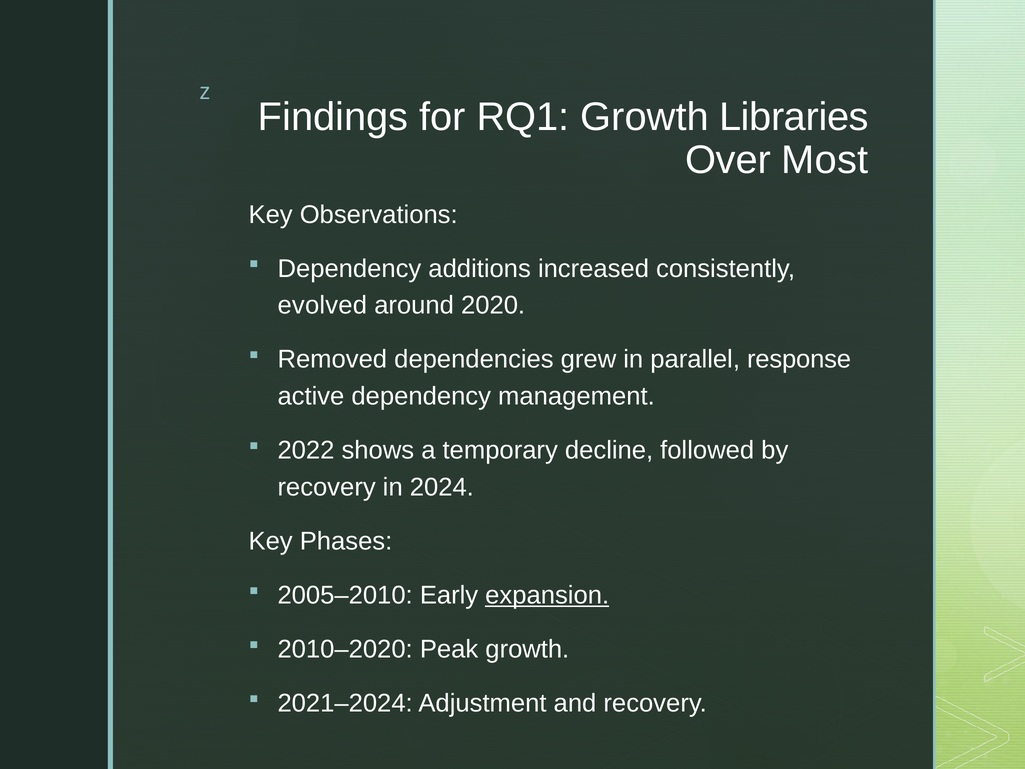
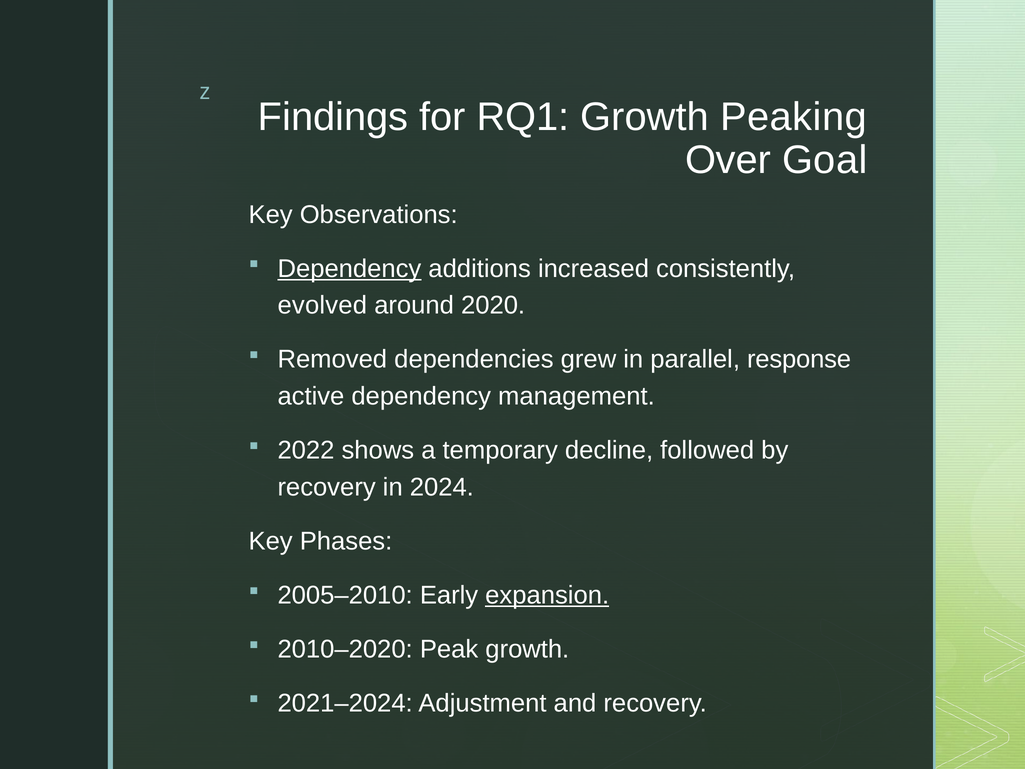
Libraries: Libraries -> Peaking (794, 117)
Most: Most -> Goal (825, 160)
Dependency underline: none -> present (349, 268)
